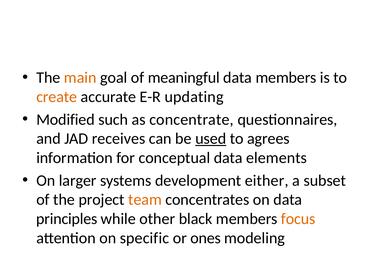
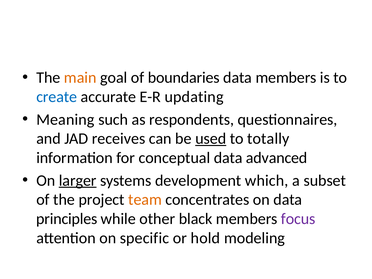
meaningful: meaningful -> boundaries (184, 78)
create colour: orange -> blue (57, 97)
Modified: Modified -> Meaning (65, 119)
concentrate: concentrate -> respondents (192, 119)
agrees: agrees -> totally (268, 139)
elements: elements -> advanced (277, 158)
larger underline: none -> present (78, 180)
either: either -> which (267, 180)
focus colour: orange -> purple (298, 219)
ones: ones -> hold (205, 238)
